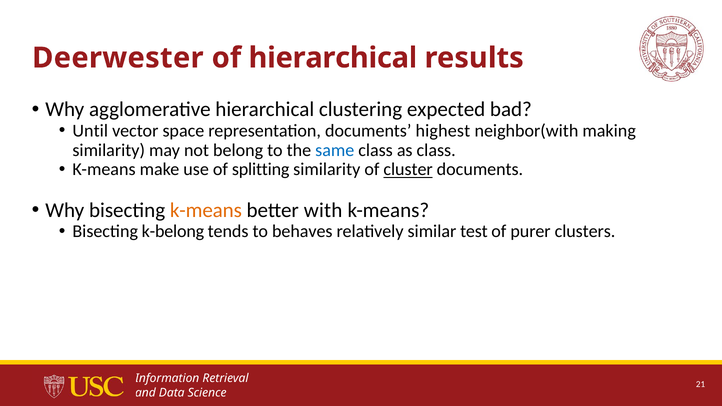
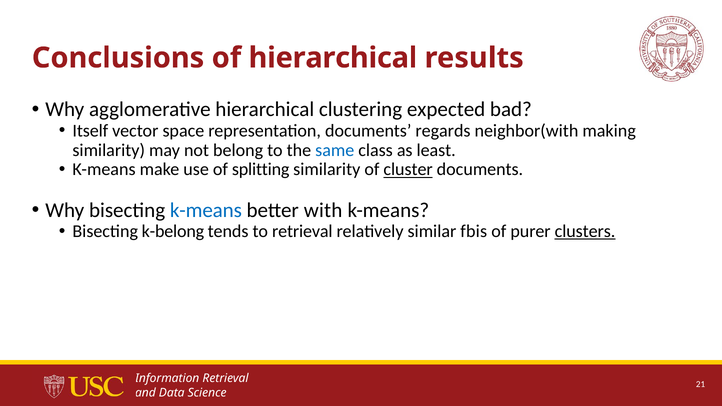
Deerwester: Deerwester -> Conclusions (118, 58)
Until: Until -> Itself (90, 131)
highest: highest -> regards (443, 131)
as class: class -> least (436, 150)
k-means colour: orange -> blue (206, 210)
to behaves: behaves -> retrieval (302, 231)
test: test -> fbis (474, 231)
clusters underline: none -> present (585, 231)
